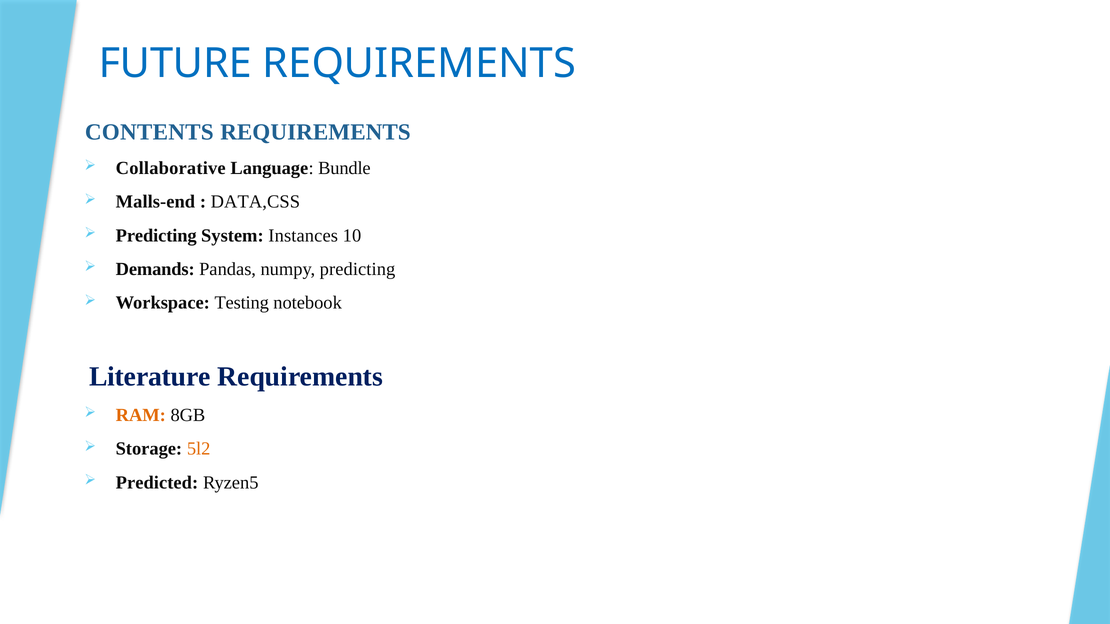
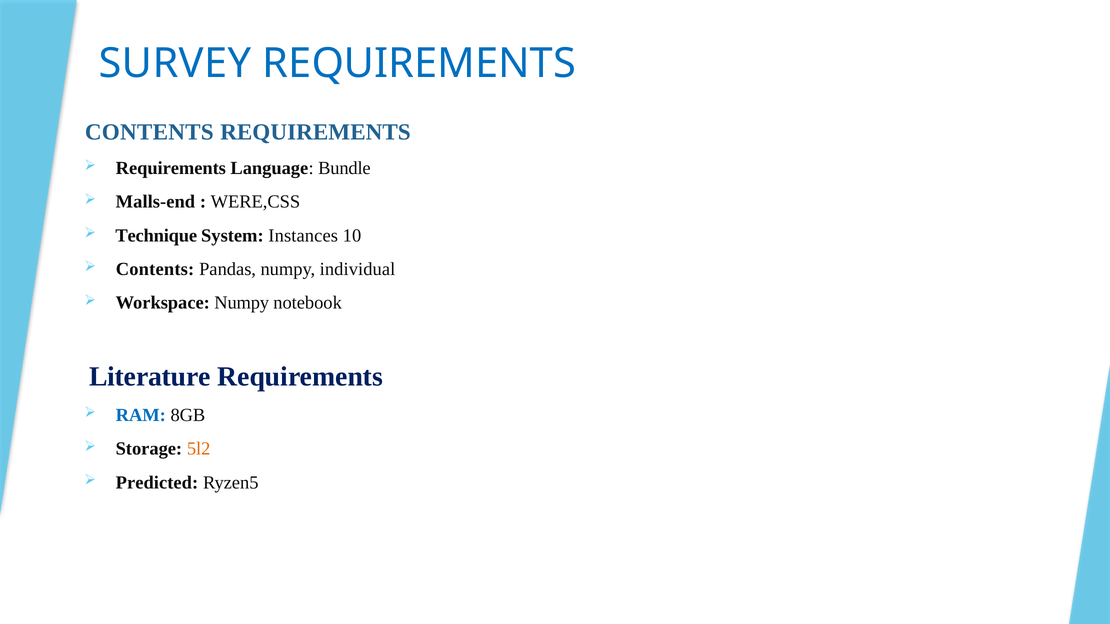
FUTURE: FUTURE -> SURVEY (175, 63)
Collaborative: Collaborative -> Requirements (171, 168)
DATA,CSS: DATA,CSS -> WERE,CSS (255, 202)
Predicting: Predicting -> Technique (156, 236)
Demands: Demands -> Contents (155, 269)
numpy predicting: predicting -> individual (358, 269)
Workspace Testing: Testing -> Numpy (242, 303)
RAM colour: orange -> blue (141, 415)
